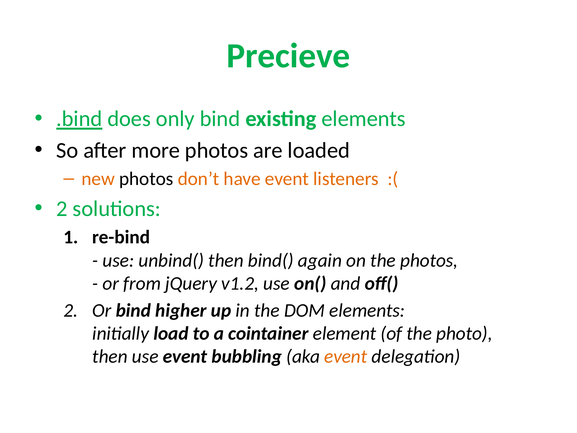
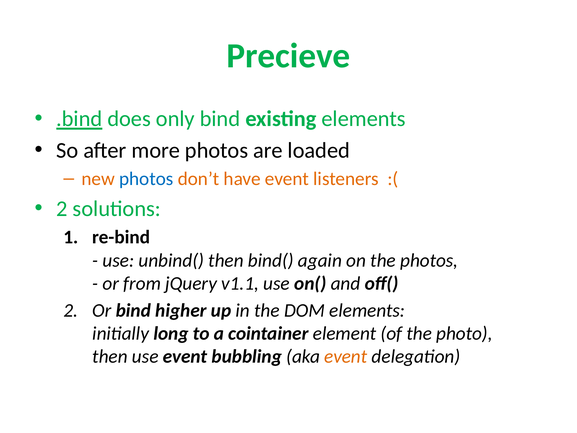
photos colour: black -> blue (146, 179)
v1.2: v1.2 -> v1.1 (240, 283)
load: load -> long (171, 333)
